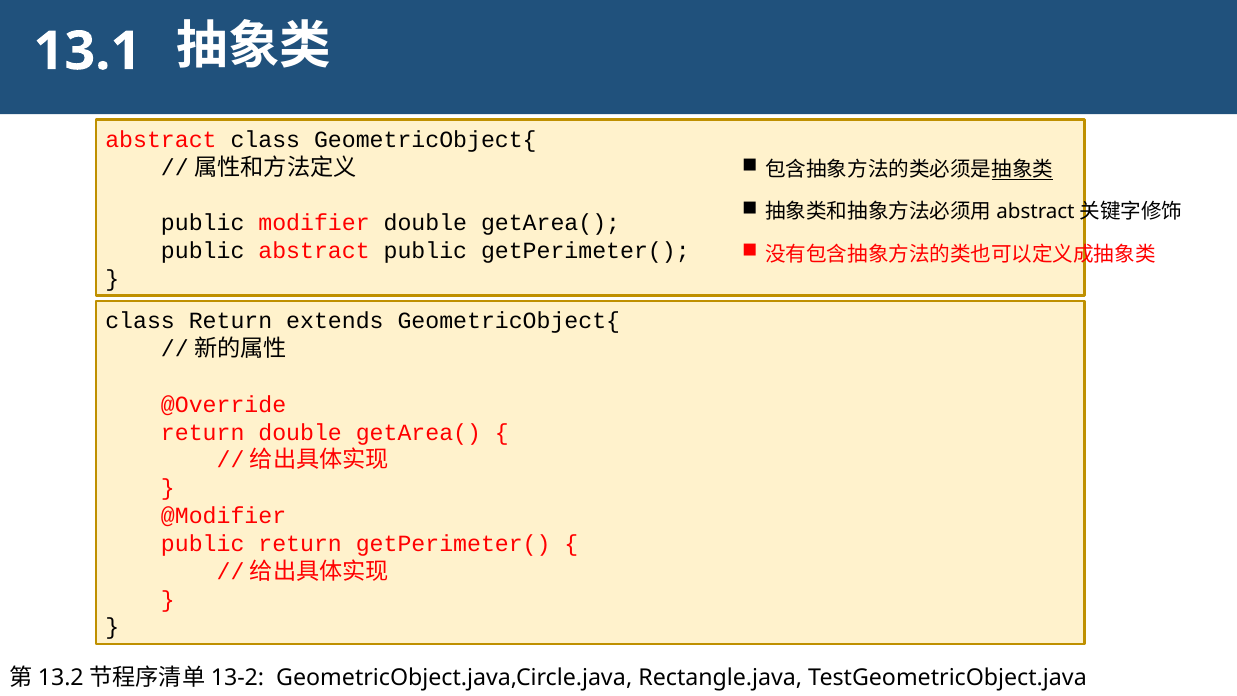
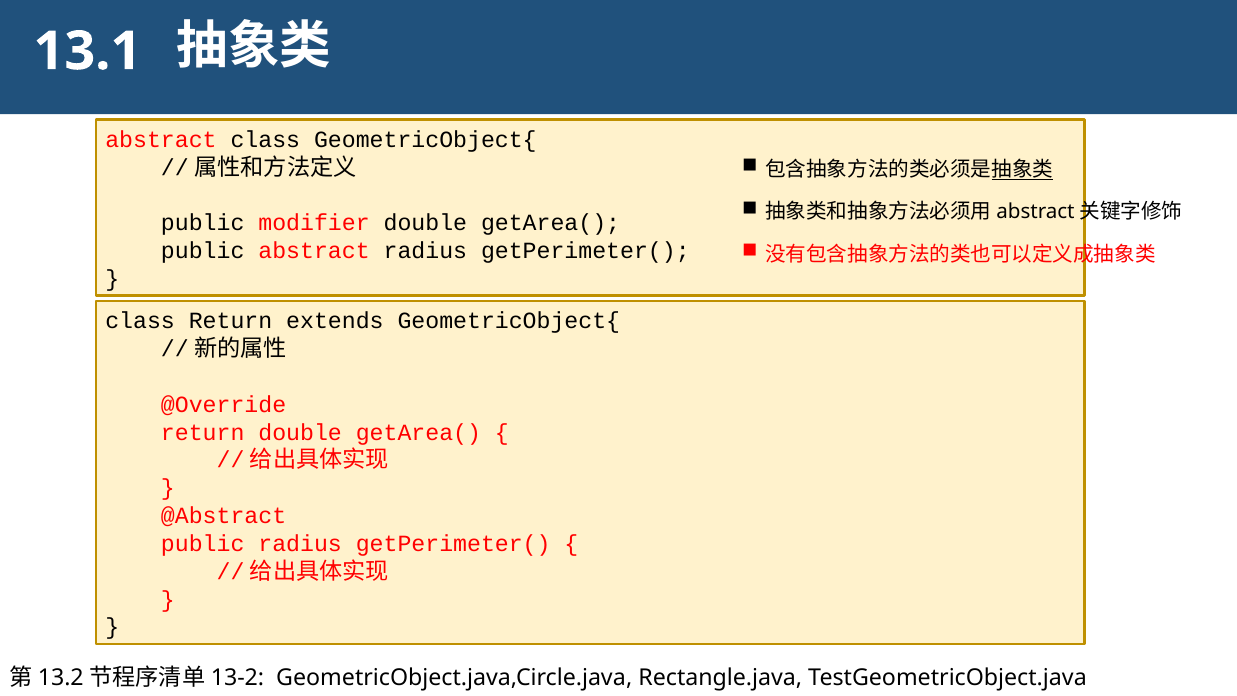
abstract public: public -> radius (425, 251)
@Modifier: @Modifier -> @Abstract (224, 516)
public return: return -> radius (300, 544)
